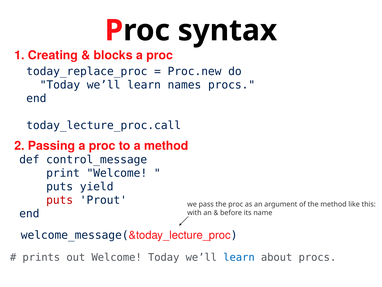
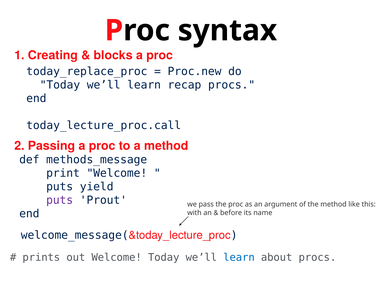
names: names -> recap (184, 85)
control_message: control_message -> methods_message (97, 160)
puts colour: red -> purple (60, 200)
